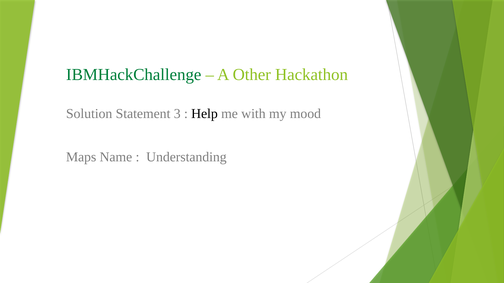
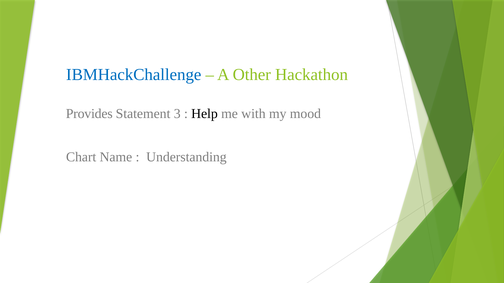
IBMHackChallenge colour: green -> blue (134, 75)
Solution: Solution -> Provides (89, 114)
Maps: Maps -> Chart (81, 157)
